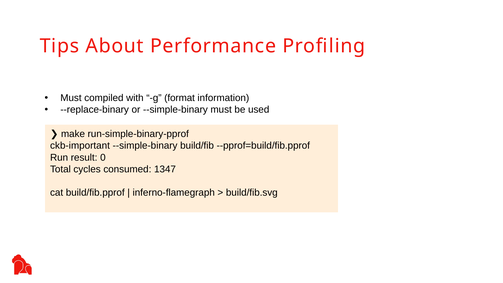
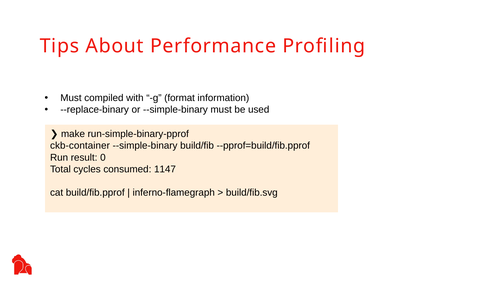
ckb-important: ckb-important -> ckb-container (80, 146)
1347: 1347 -> 1147 (165, 169)
